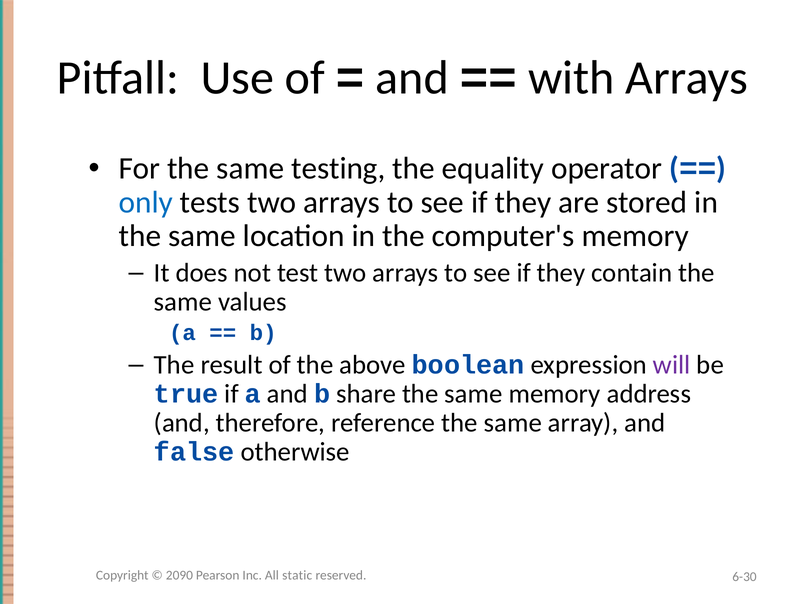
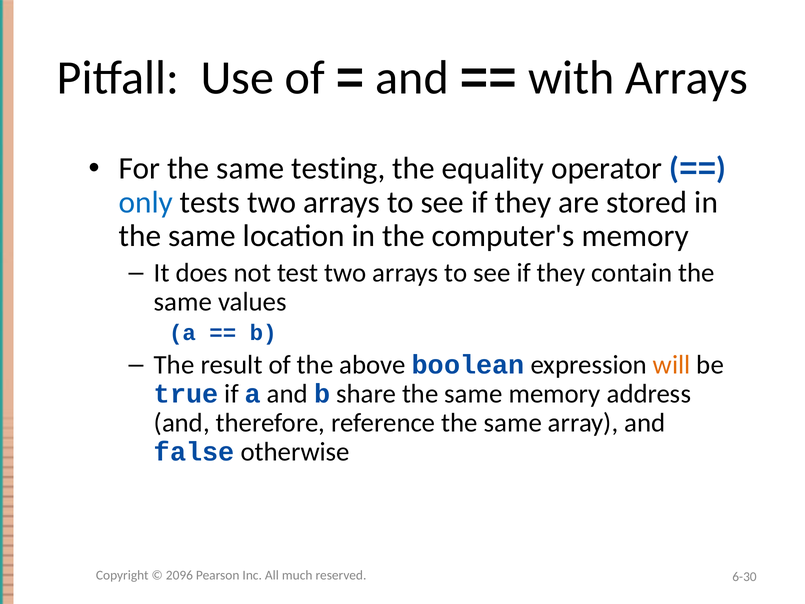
will colour: purple -> orange (672, 365)
2090: 2090 -> 2096 (179, 575)
static: static -> much (297, 575)
